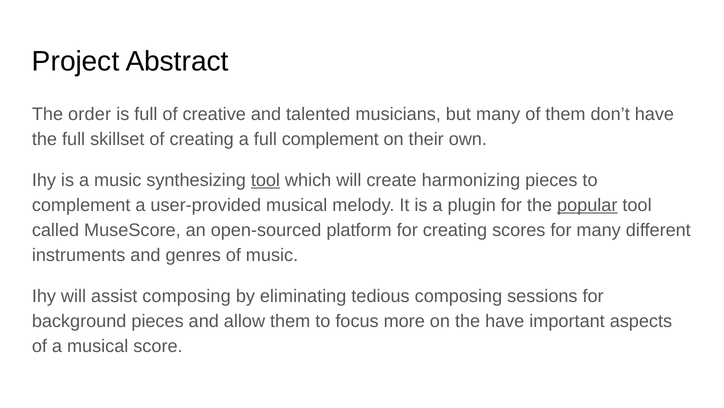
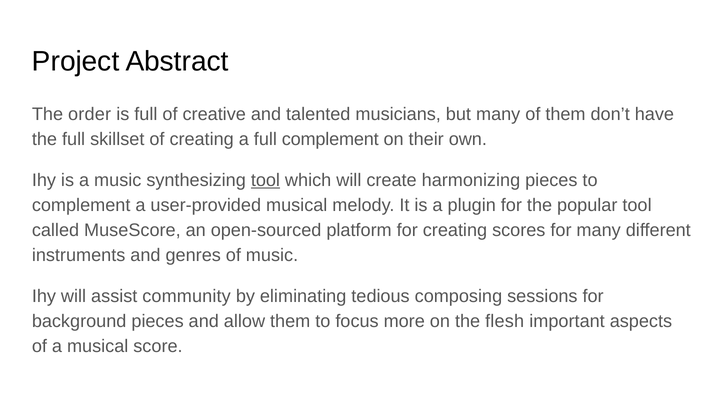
popular underline: present -> none (587, 205)
assist composing: composing -> community (187, 296)
the have: have -> flesh (505, 321)
